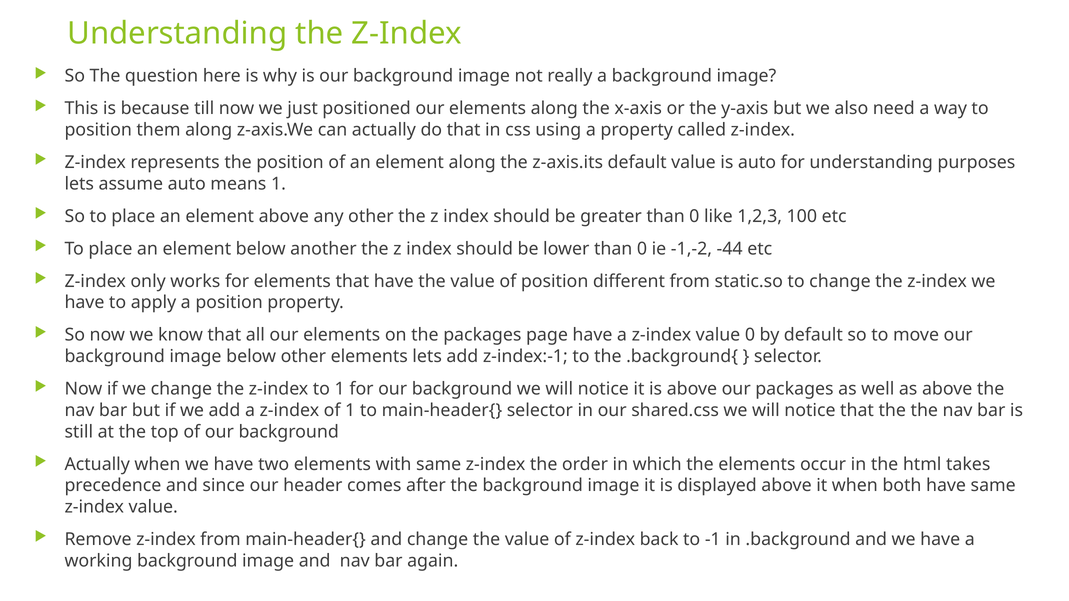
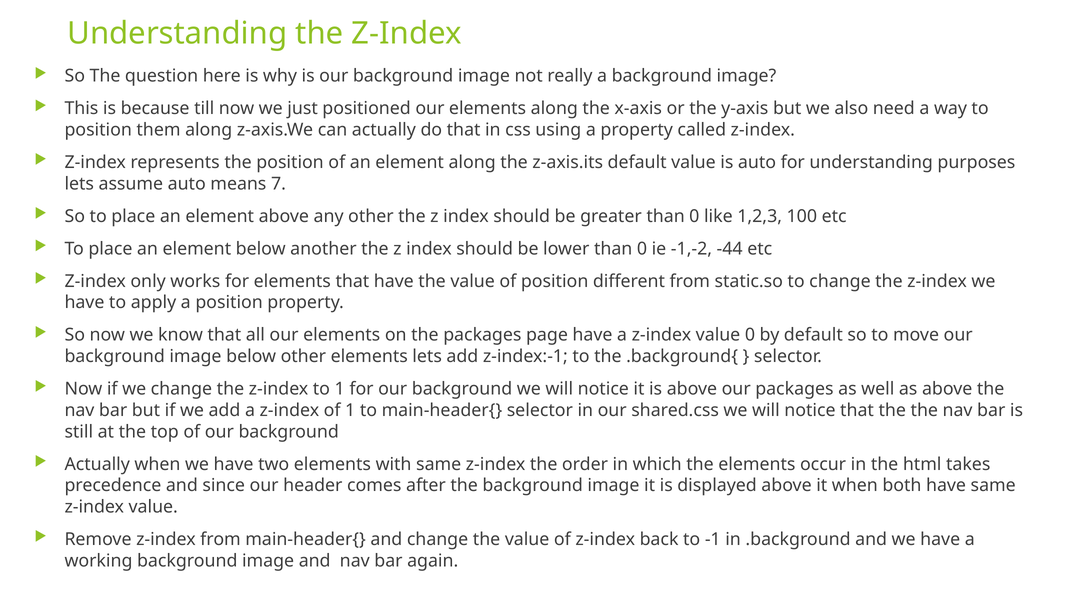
means 1: 1 -> 7 (279, 184)
